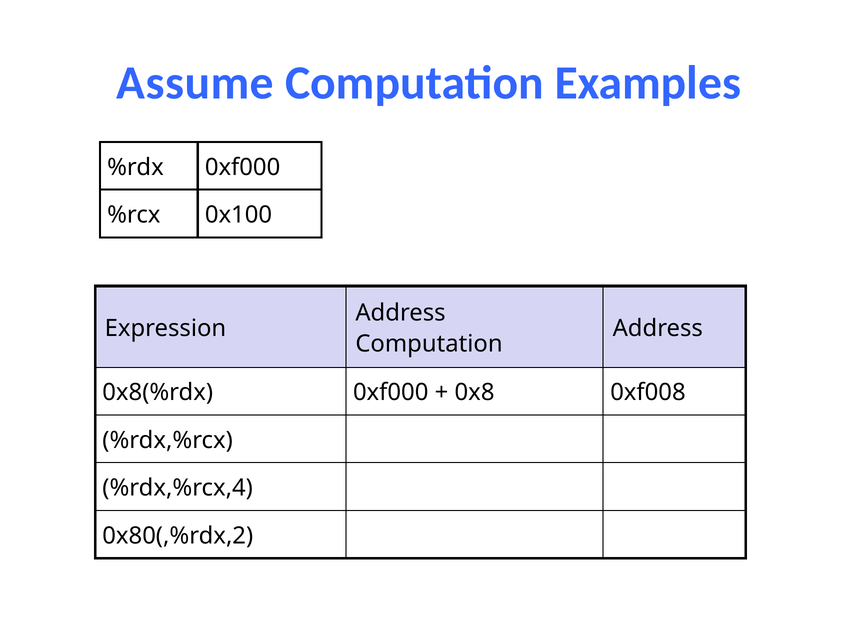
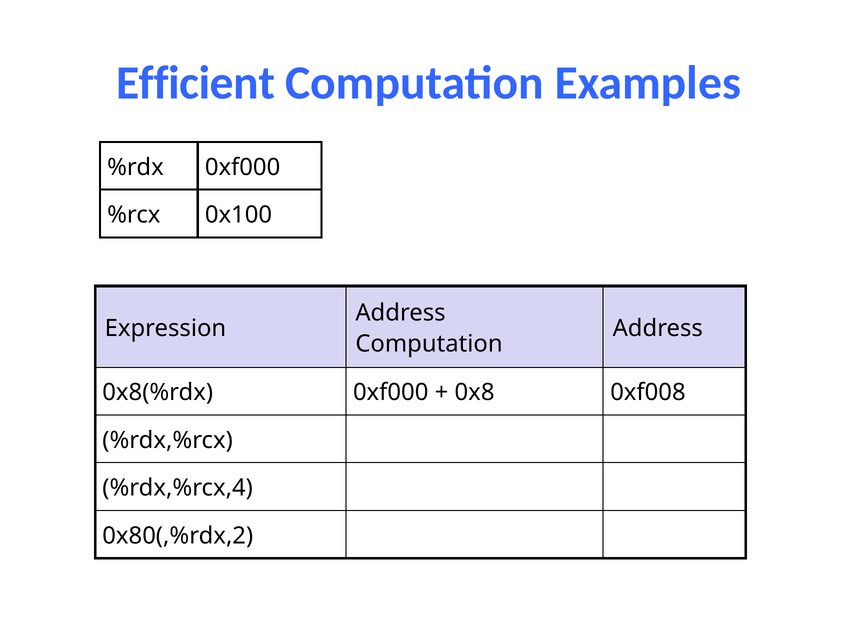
Assume: Assume -> Efficient (196, 83)
